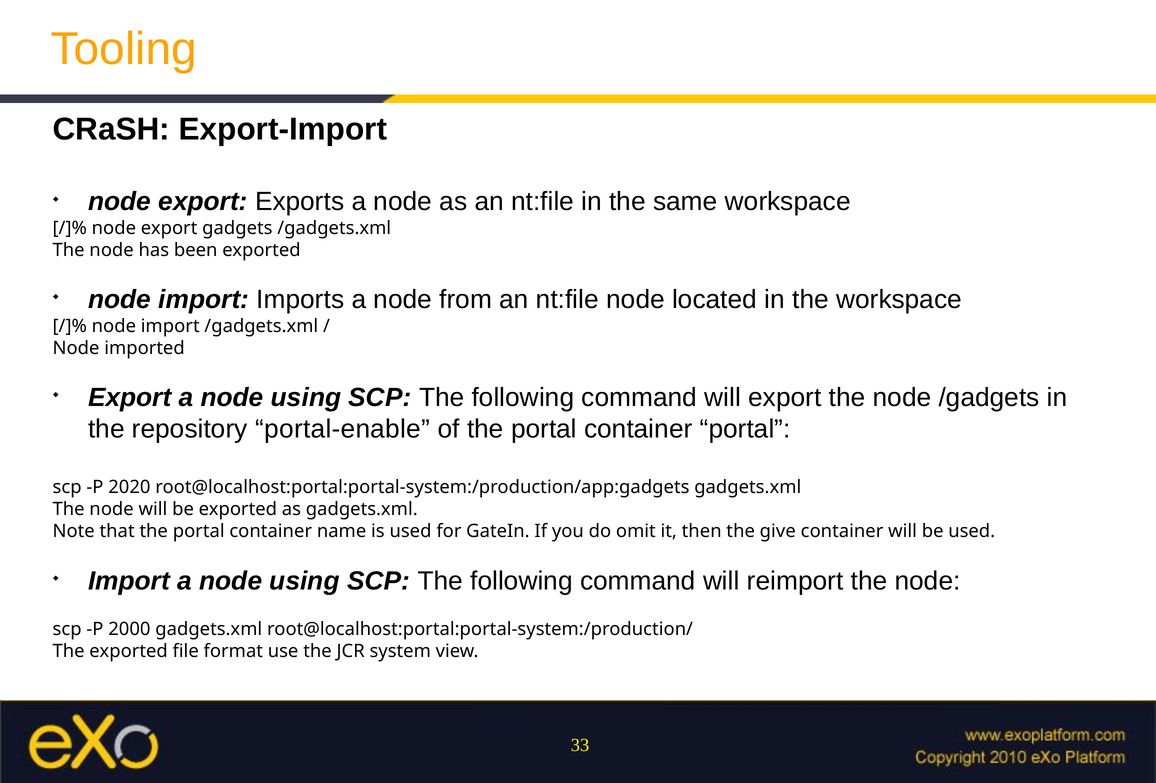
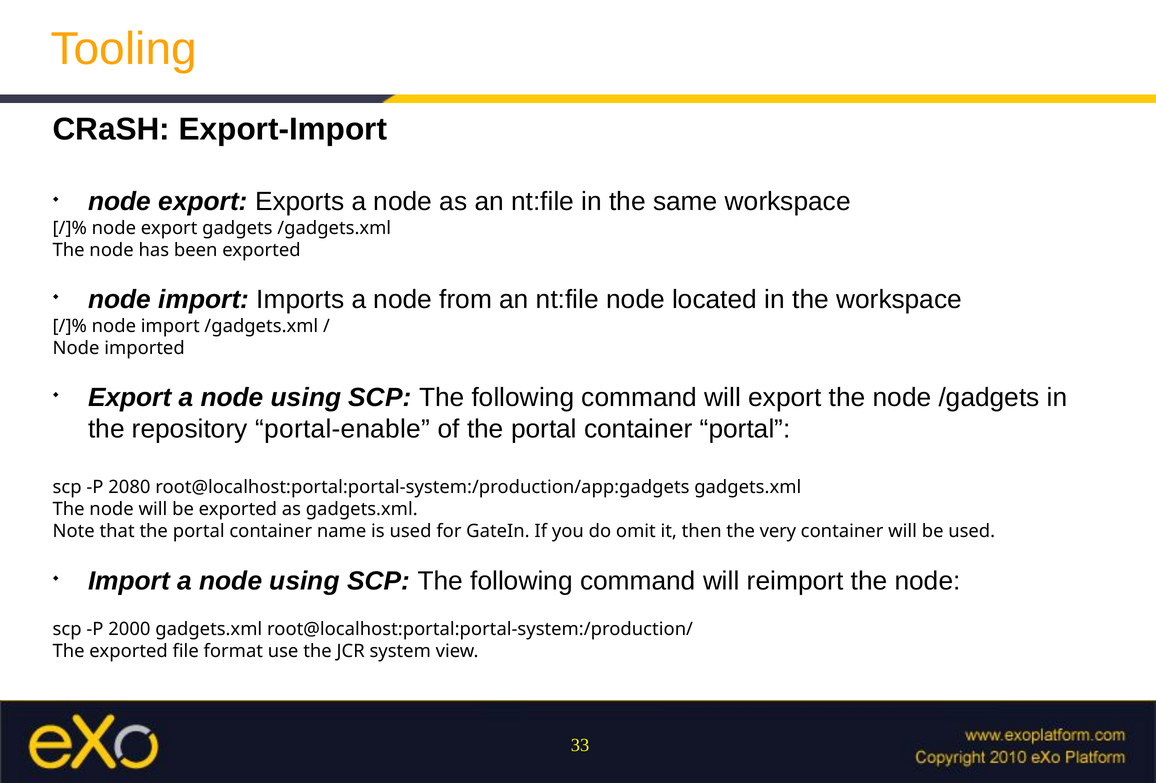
2020: 2020 -> 2080 (129, 487)
give: give -> very (778, 531)
